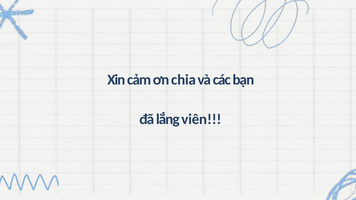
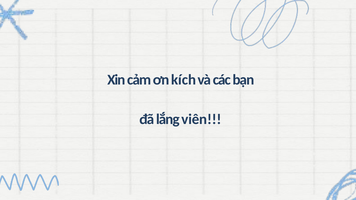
chia: chia -> kích (184, 80)
